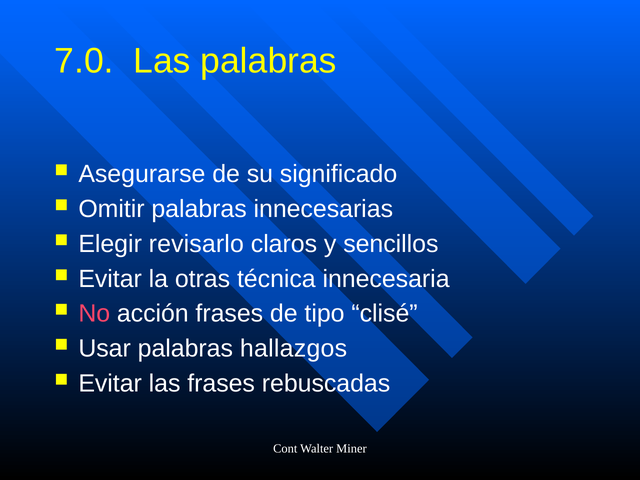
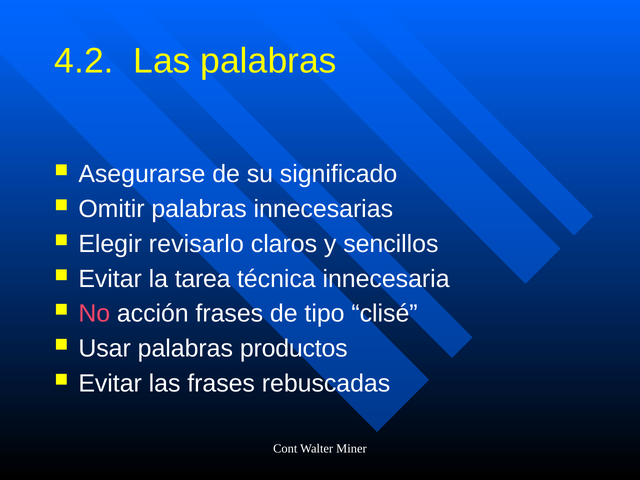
7.0: 7.0 -> 4.2 (84, 61)
otras: otras -> tarea (203, 279)
hallazgos: hallazgos -> productos (294, 349)
